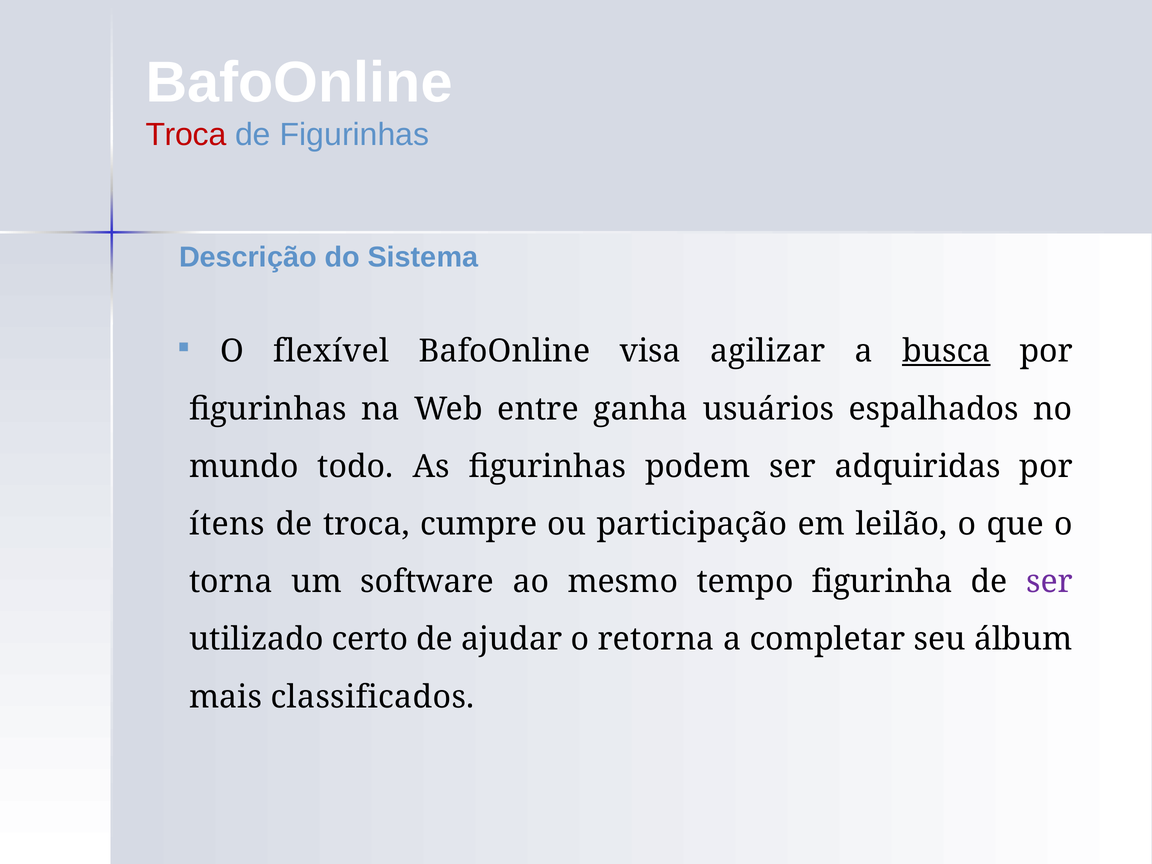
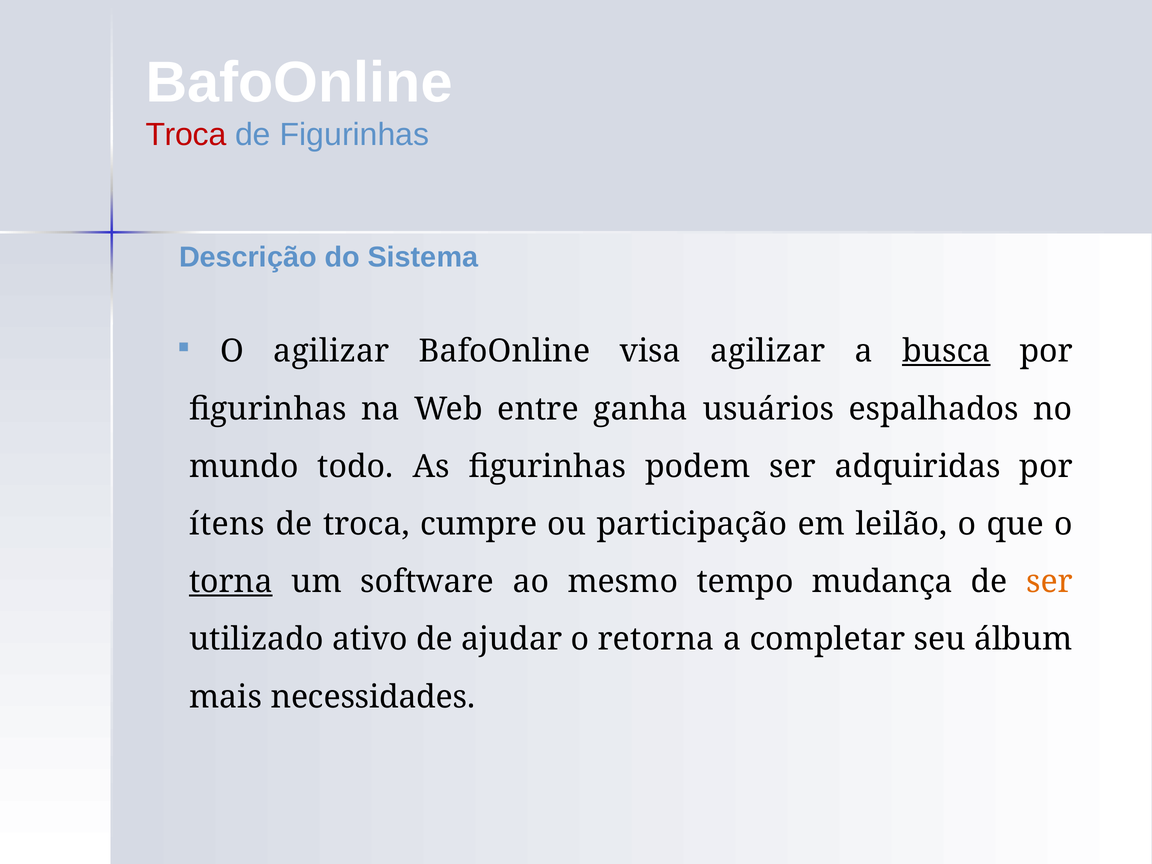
O flexível: flexível -> agilizar (331, 351)
torna underline: none -> present (231, 582)
figurinha: figurinha -> mudança (882, 582)
ser colour: purple -> orange (1049, 582)
certo: certo -> ativo (370, 639)
classificados: classificados -> necessidades (373, 697)
